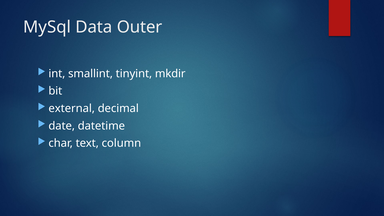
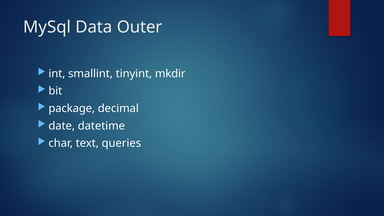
external: external -> package (72, 108)
column: column -> queries (121, 143)
